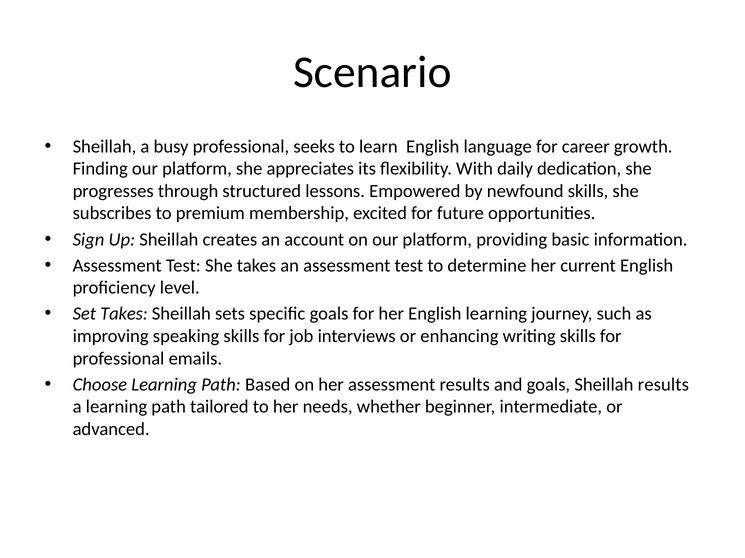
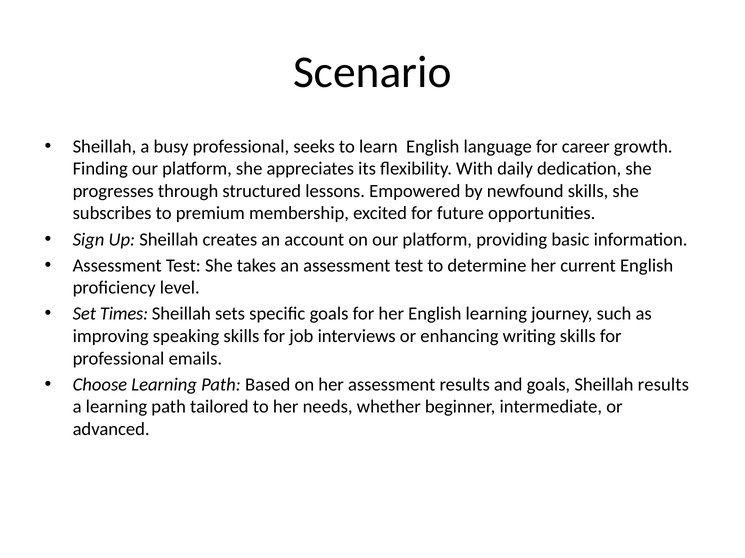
Set Takes: Takes -> Times (124, 314)
